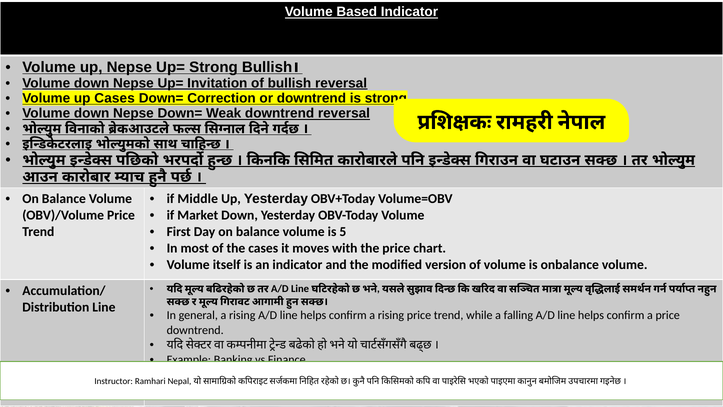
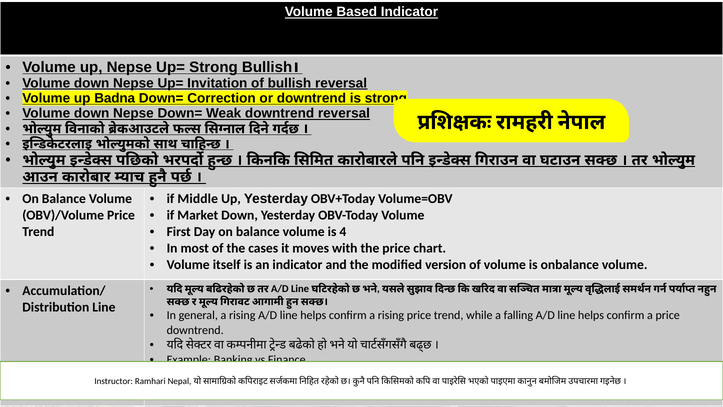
up Cases: Cases -> Badna (115, 98)
5: 5 -> 4 (343, 232)
